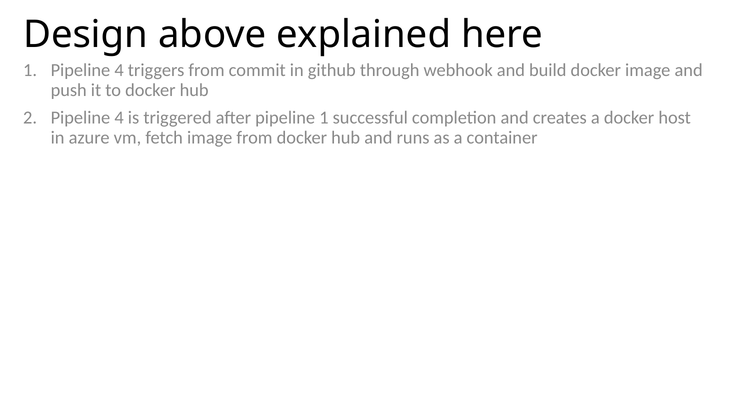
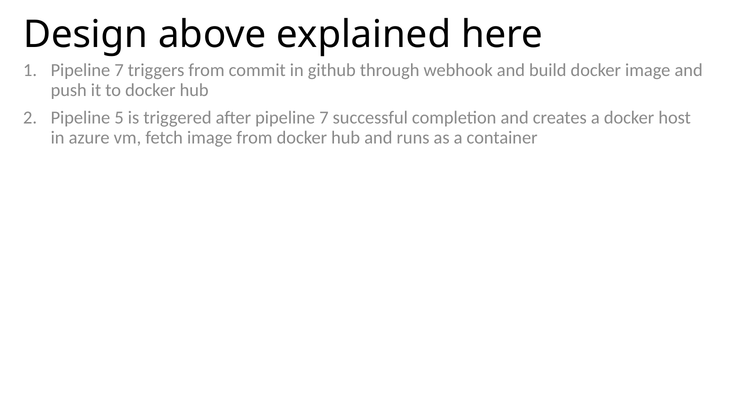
1 Pipeline 4: 4 -> 7 (119, 70)
2 Pipeline 4: 4 -> 5 (119, 118)
after pipeline 1: 1 -> 7 (324, 118)
